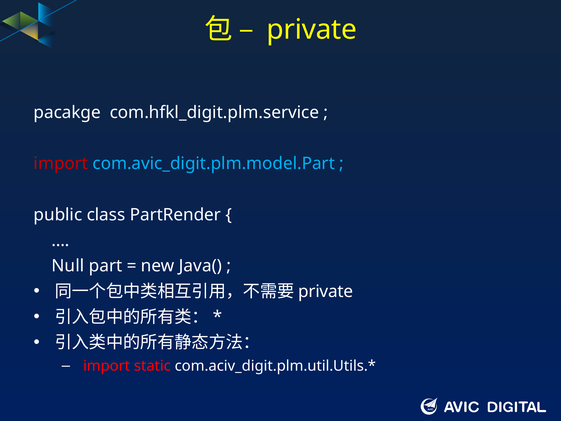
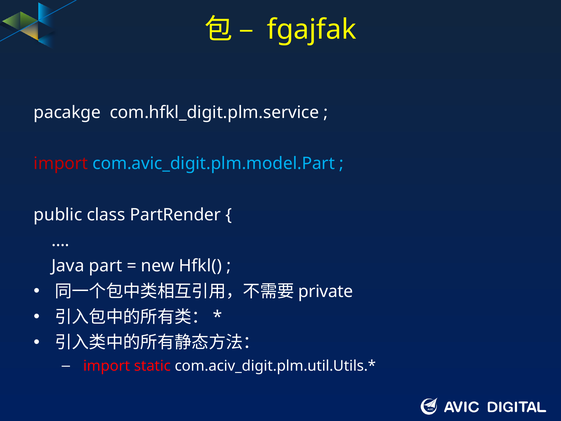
private: private -> fgajfak (312, 30)
Null: Null -> Java (68, 266)
Java(: Java( -> Hfkl( (200, 266)
